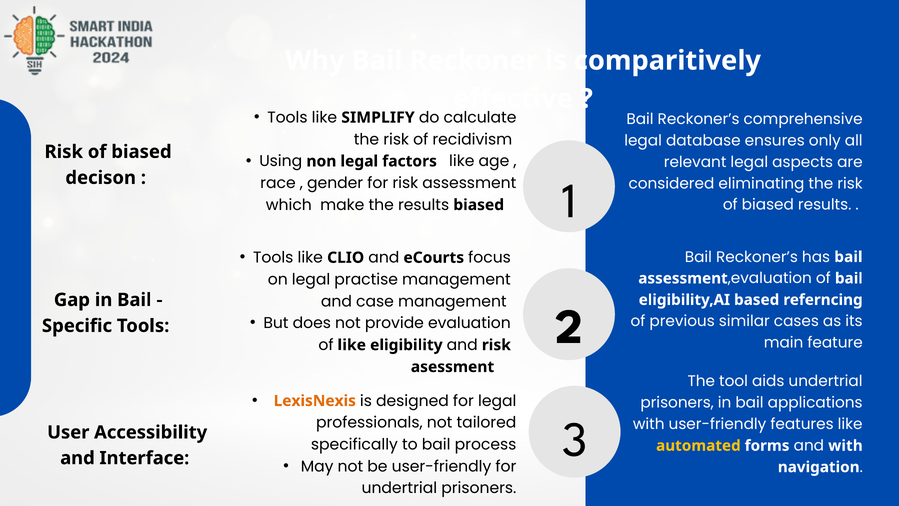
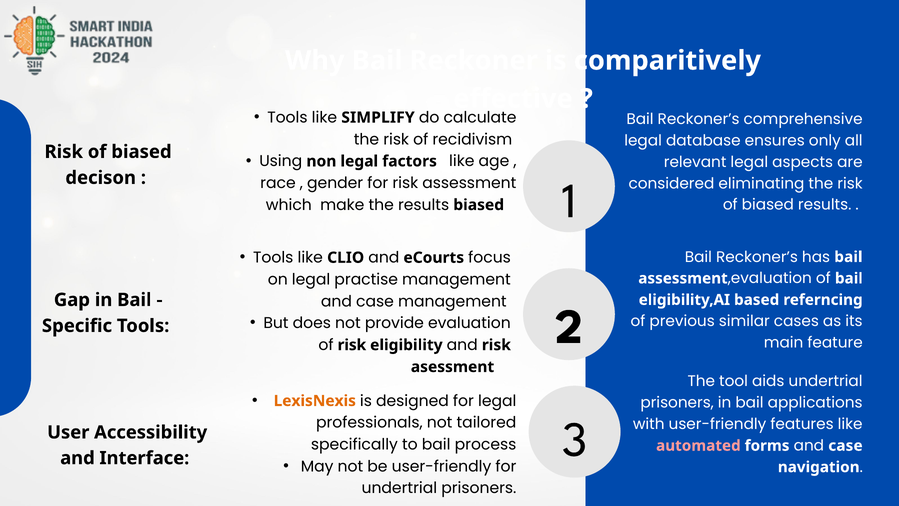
of like: like -> risk (352, 345)
automated colour: yellow -> pink (698, 445)
forms and with: with -> case (845, 445)
